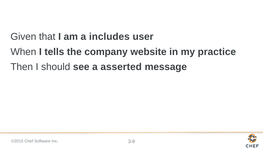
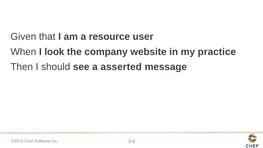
includes: includes -> resource (109, 37)
tells: tells -> look (54, 52)
